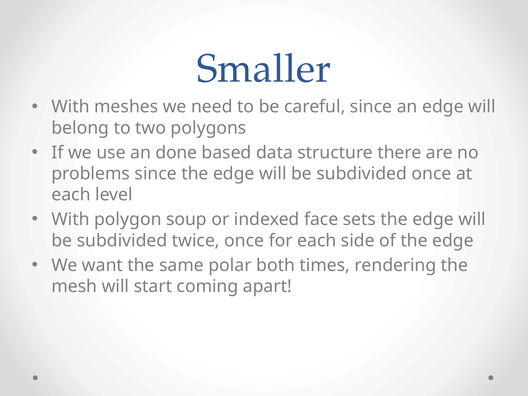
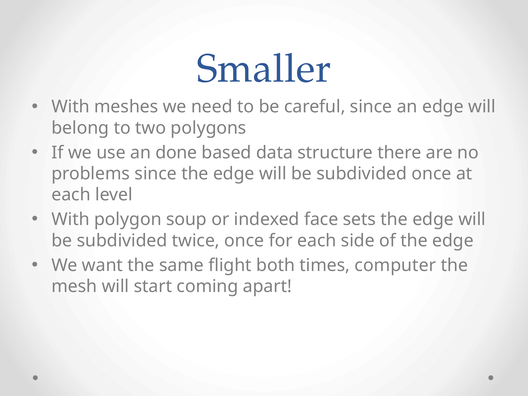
polar: polar -> flight (230, 265)
rendering: rendering -> computer (395, 265)
